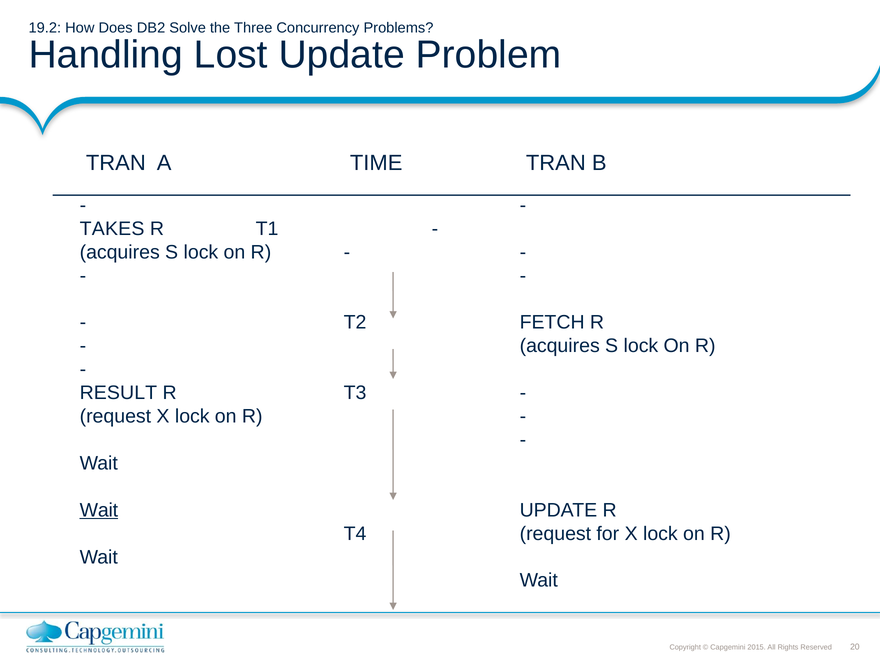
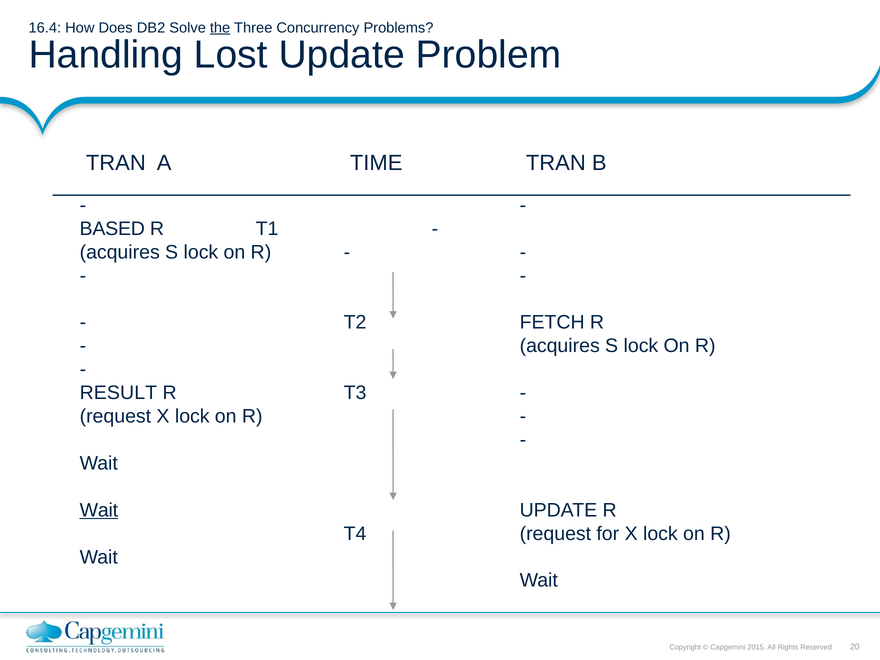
19.2: 19.2 -> 16.4 (45, 28)
the underline: none -> present (220, 28)
TAKES: TAKES -> BASED (112, 229)
